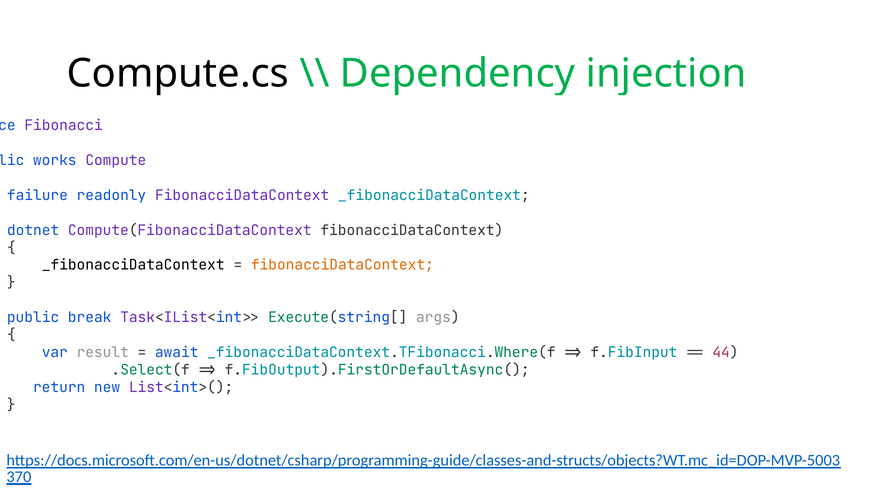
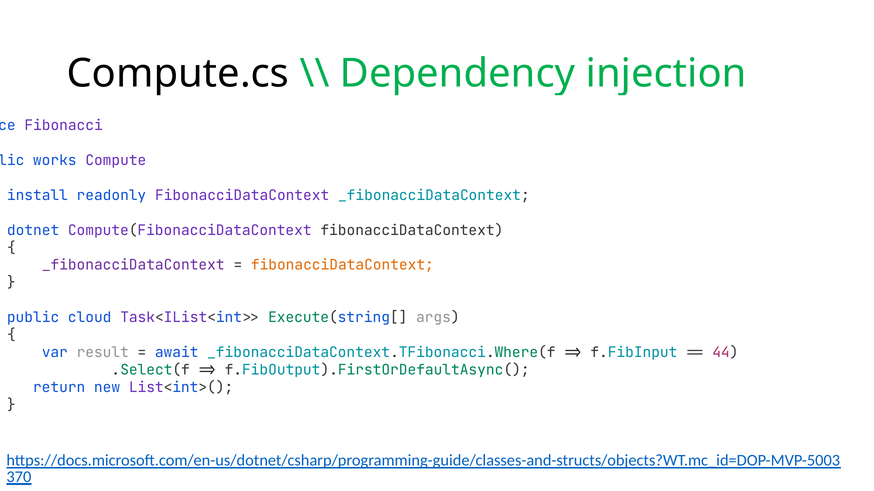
failure: failure -> install (37, 196)
_fibonacciDataContext colour: black -> purple (133, 265)
break: break -> cloud (90, 318)
